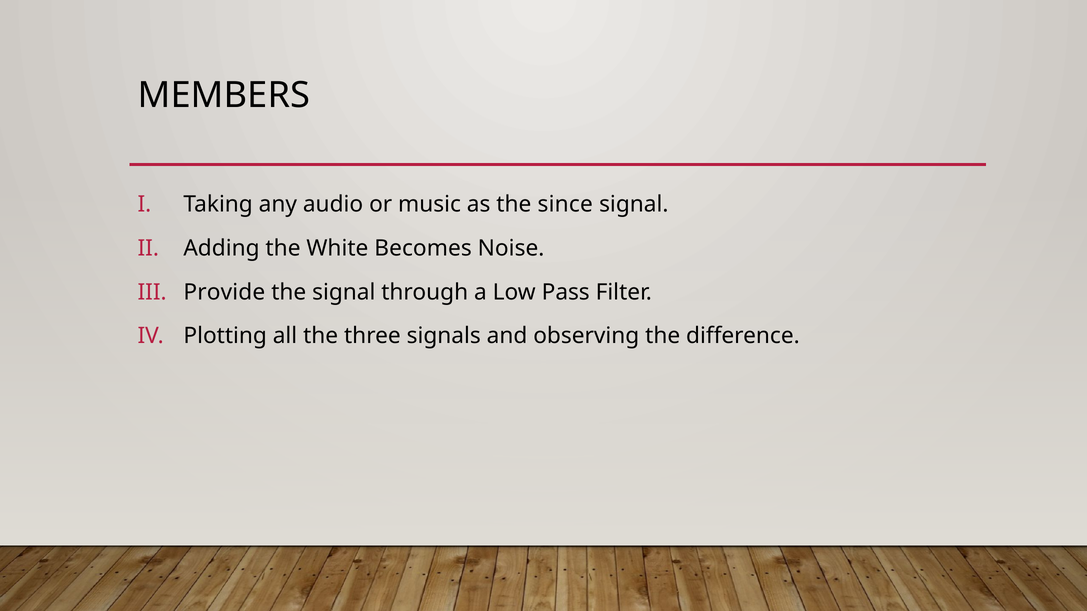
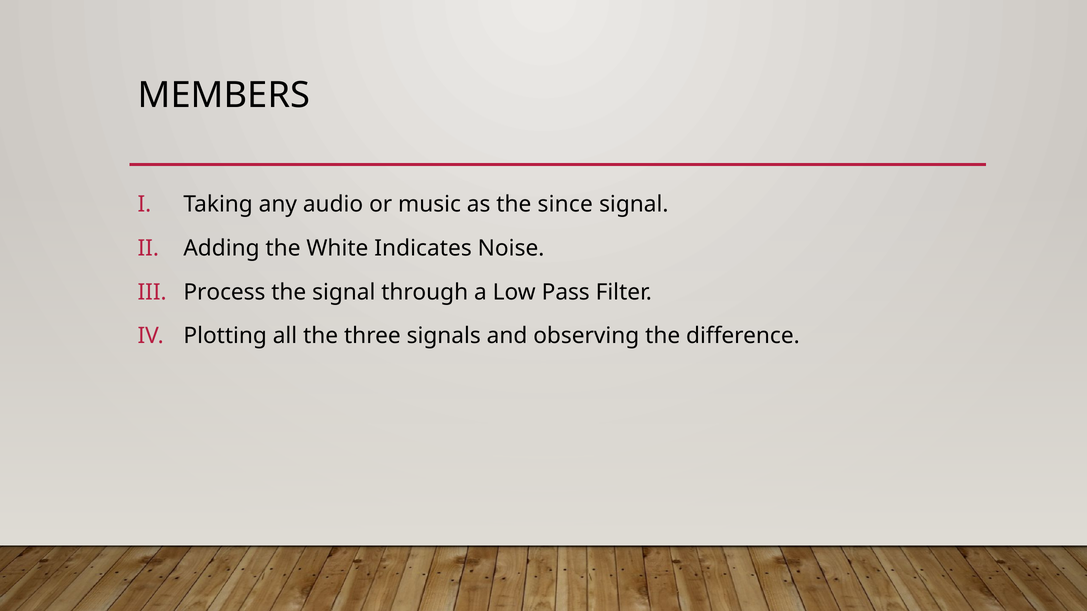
Becomes: Becomes -> Indicates (423, 248)
Provide: Provide -> Process (224, 292)
